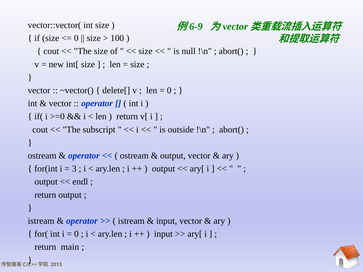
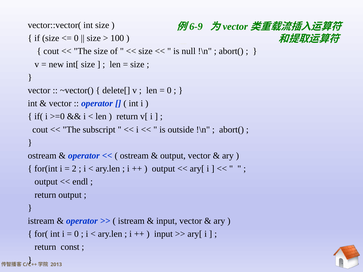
3: 3 -> 2 (74, 169)
main: main -> const (70, 247)
